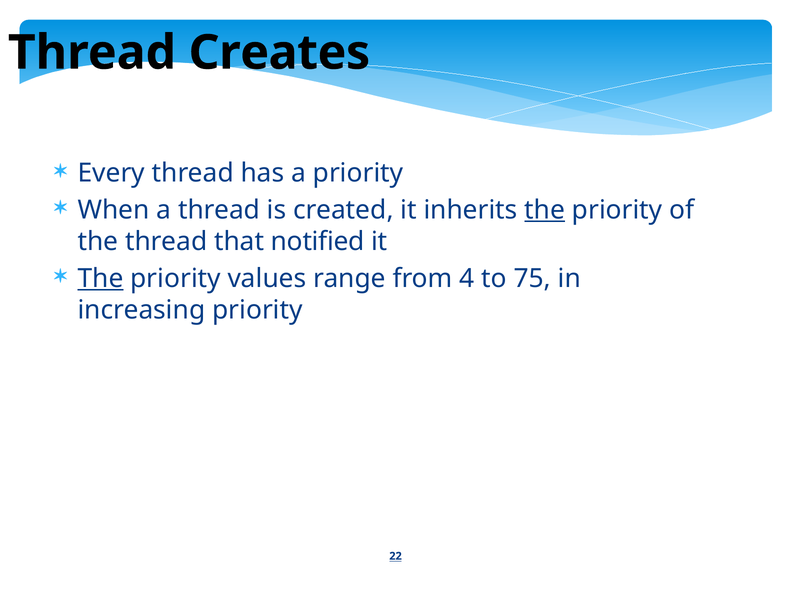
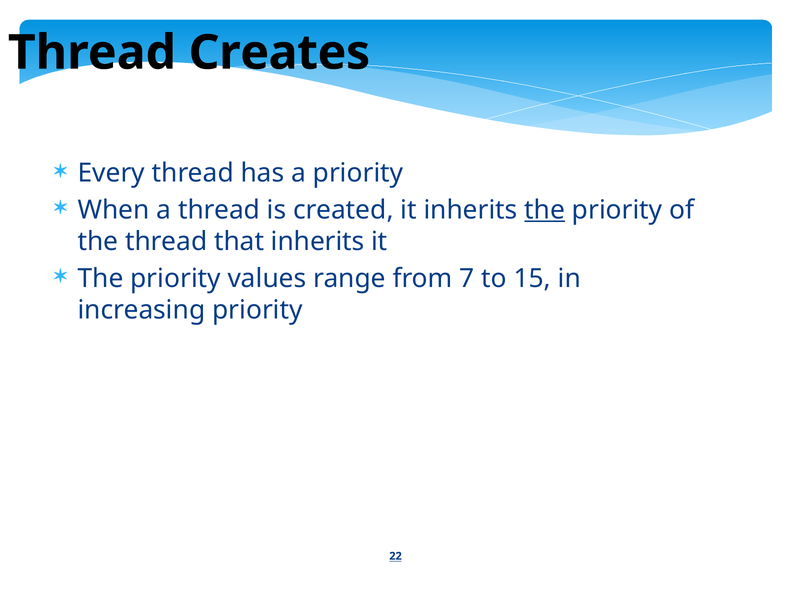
that notified: notified -> inherits (318, 242)
The underline: present -> none (101, 279)
4: 4 -> 7 (467, 279)
75: 75 -> 15 (532, 279)
